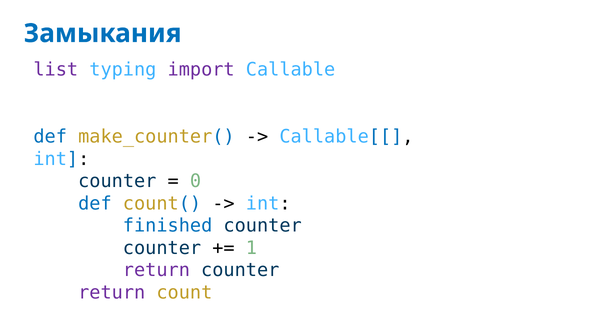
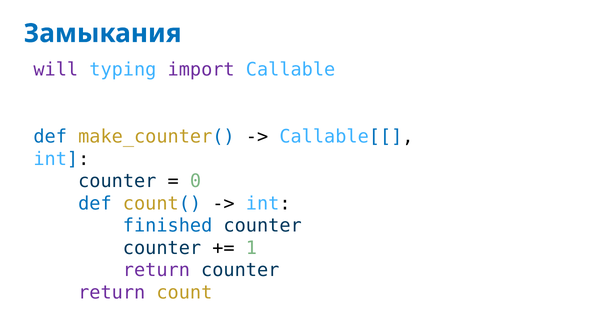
list: list -> will (56, 70)
